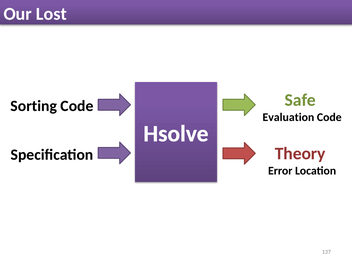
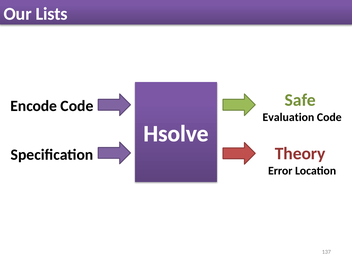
Lost: Lost -> Lists (52, 14)
Sorting: Sorting -> Encode (34, 106)
